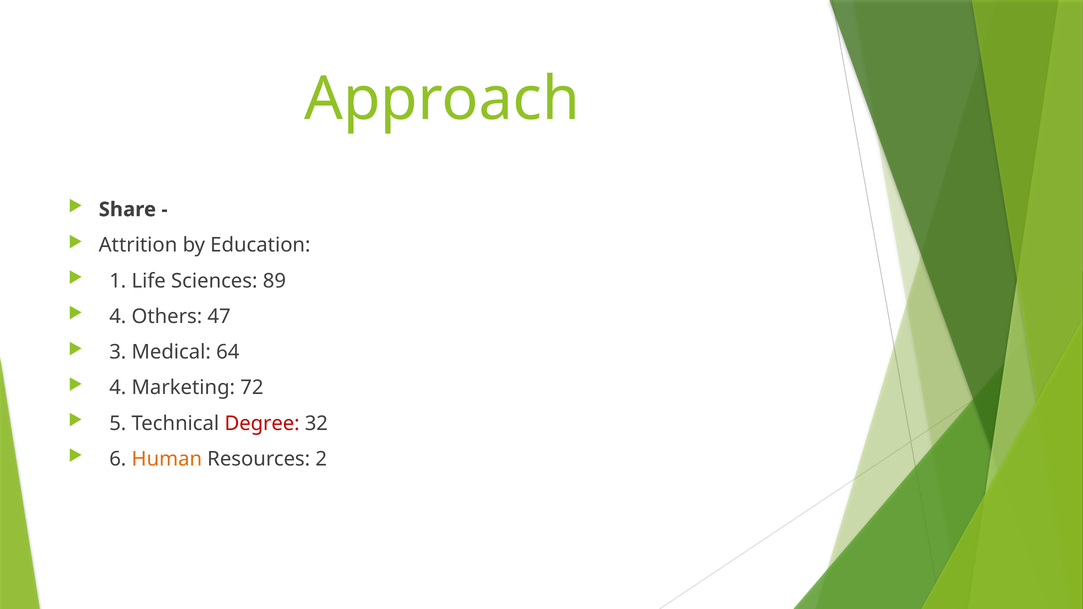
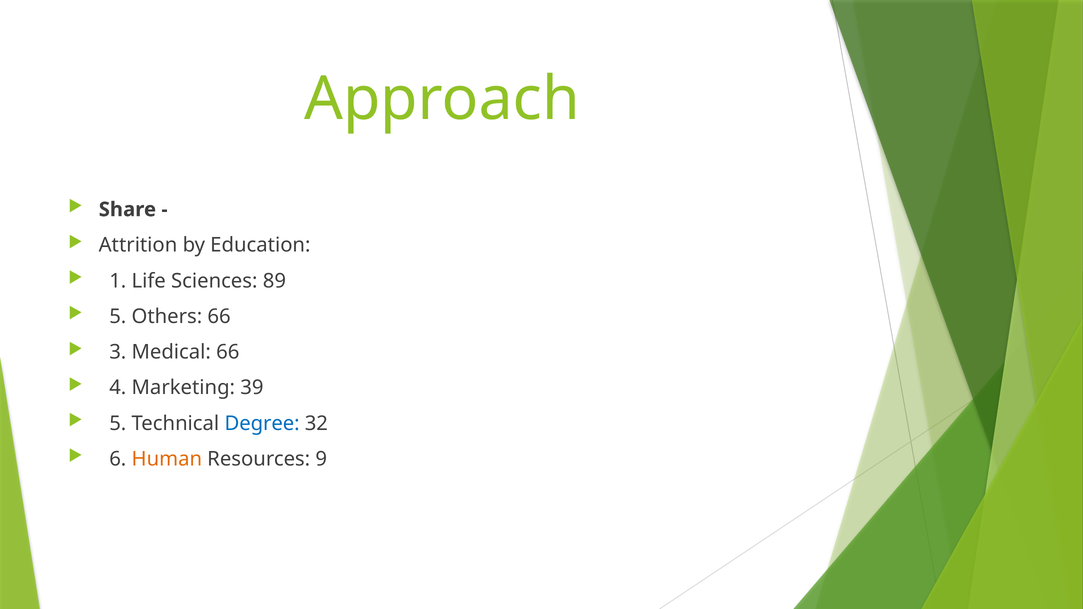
4: 4 -> 5 (118, 317)
Others 47: 47 -> 66 (219, 317)
Medical 64: 64 -> 66 (228, 352)
72: 72 -> 39 (252, 388)
Degree colour: red -> blue (262, 424)
2: 2 -> 9 (321, 459)
